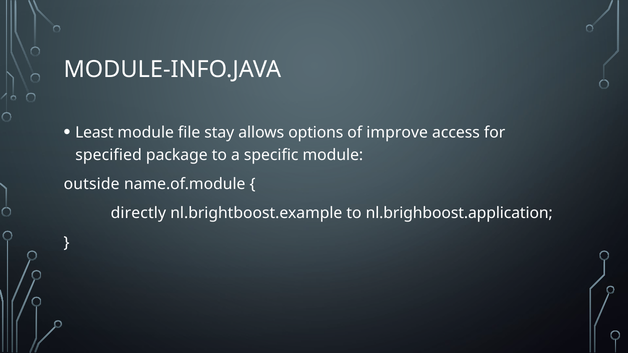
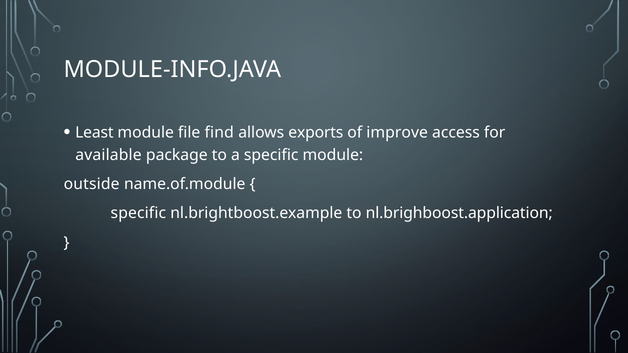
stay: stay -> find (219, 133)
options: options -> exports (316, 133)
specified: specified -> available (109, 155)
directly: directly -> specific (138, 213)
